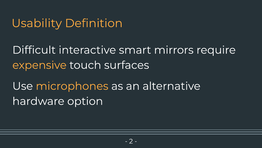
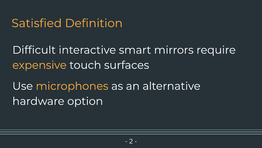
Usability: Usability -> Satisfied (37, 23)
